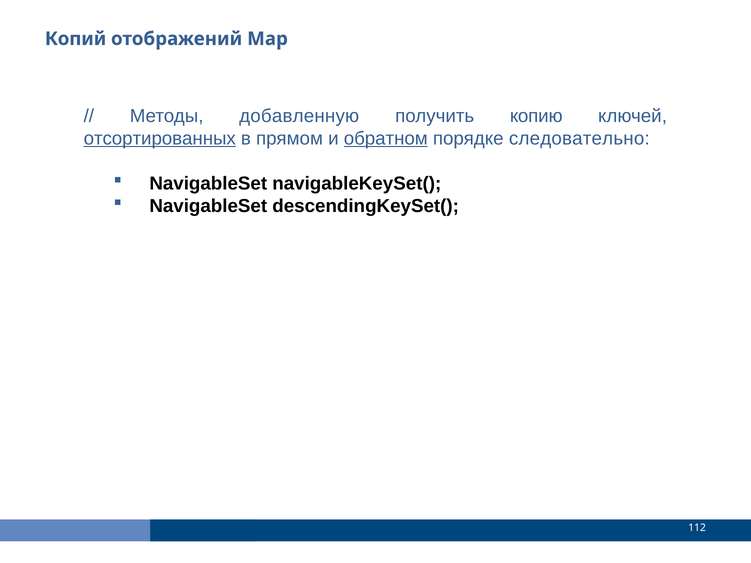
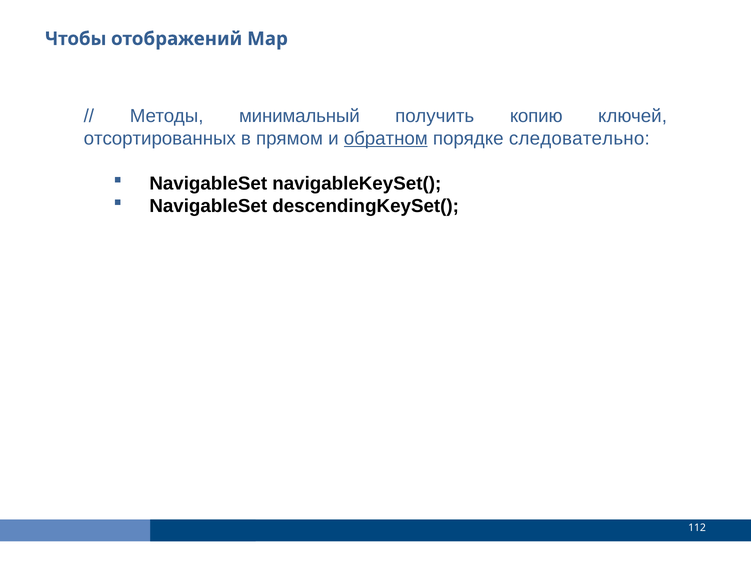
Копий: Копий -> Чтобы (76, 39)
добавленную: добавленную -> минимальный (299, 116)
отсортированных underline: present -> none (160, 139)
